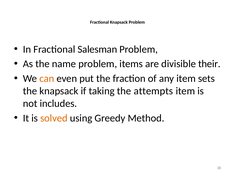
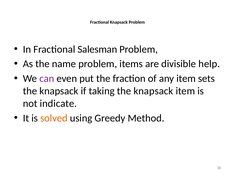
their: their -> help (209, 64)
can colour: orange -> purple (47, 79)
taking the attempts: attempts -> knapsack (153, 91)
includes: includes -> indicate (58, 104)
